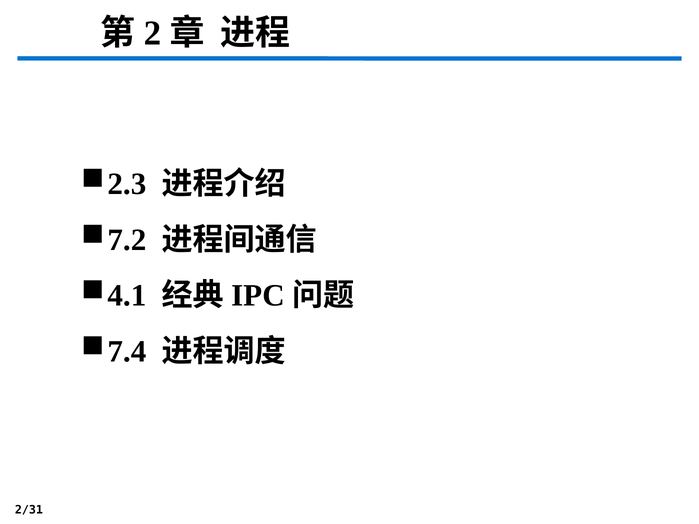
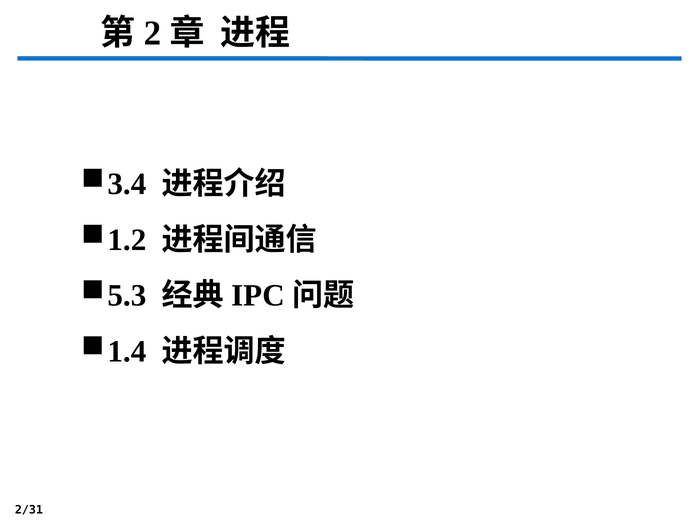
2.3: 2.3 -> 3.4 (127, 184)
7.2: 7.2 -> 1.2 (127, 240)
4.1: 4.1 -> 5.3 (127, 296)
7.4: 7.4 -> 1.4 (127, 352)
